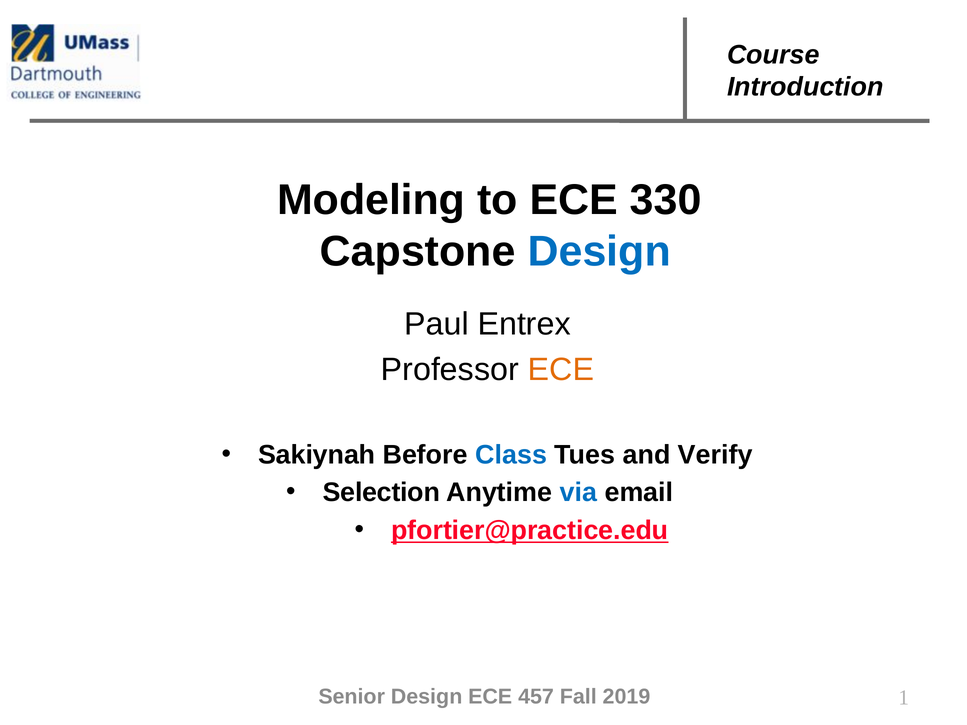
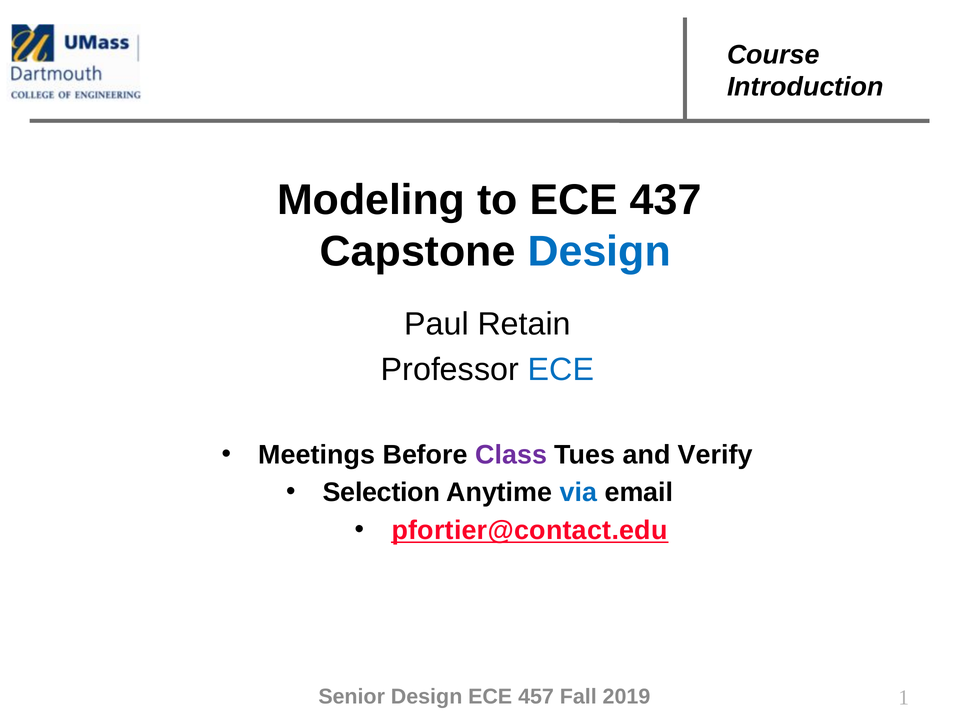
330: 330 -> 437 (666, 200)
Entrex: Entrex -> Retain (524, 324)
ECE colour: orange -> blue (561, 370)
Sakiynah: Sakiynah -> Meetings (317, 455)
Class colour: blue -> purple (511, 455)
pfortier@practice.edu: pfortier@practice.edu -> pfortier@contact.edu (530, 530)
